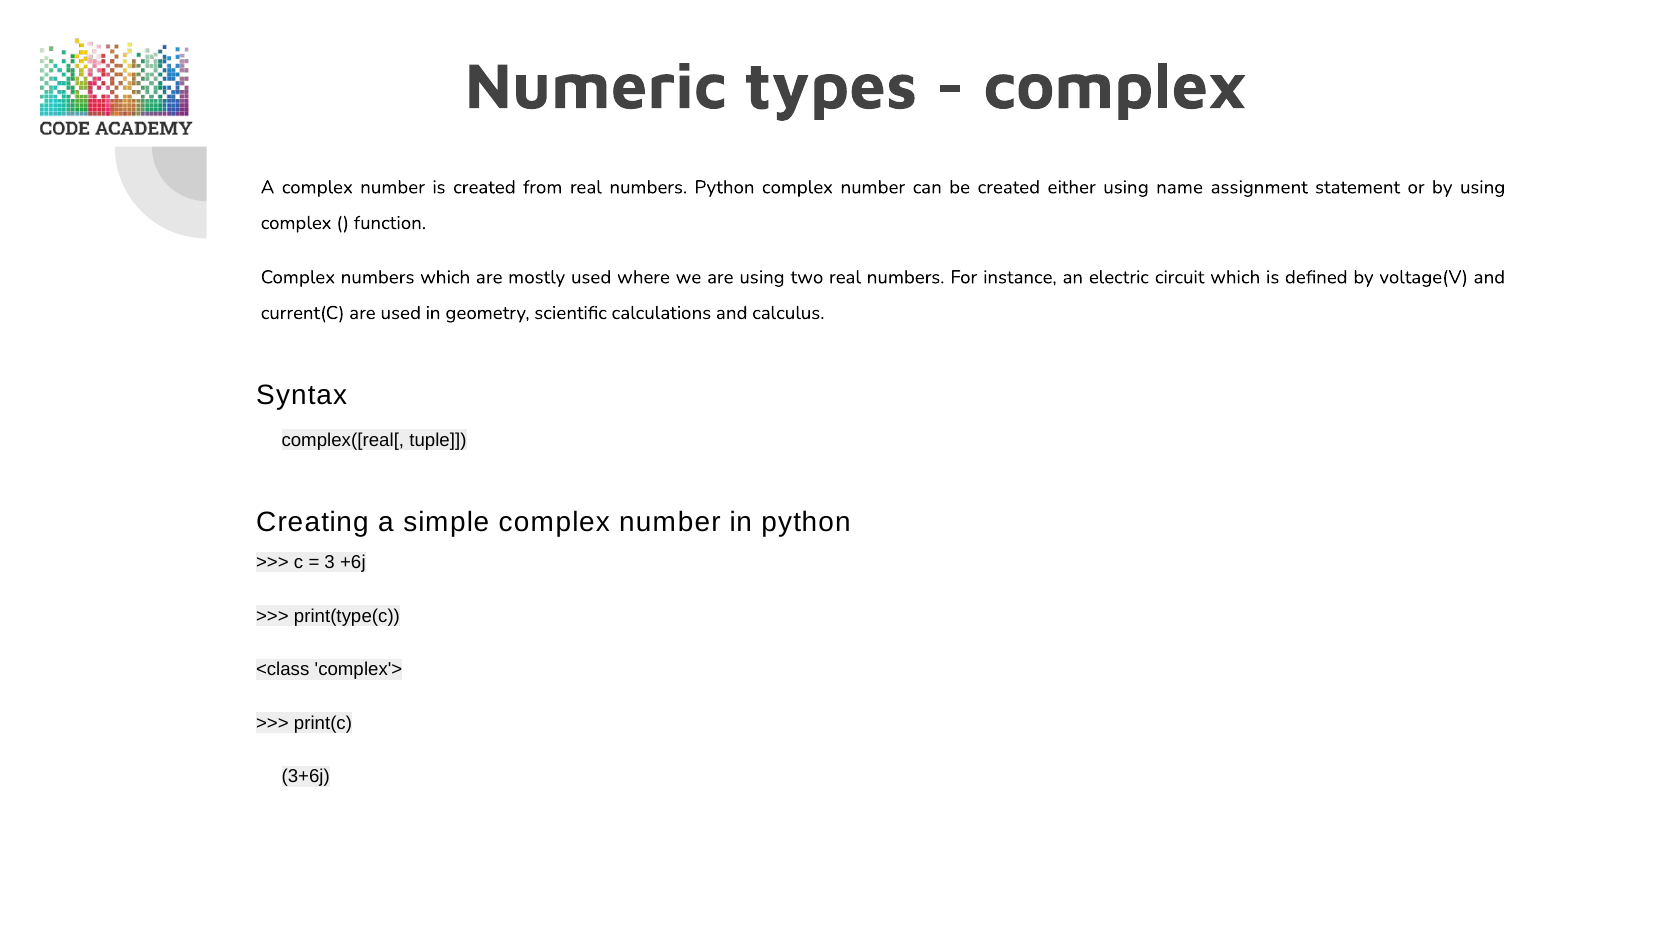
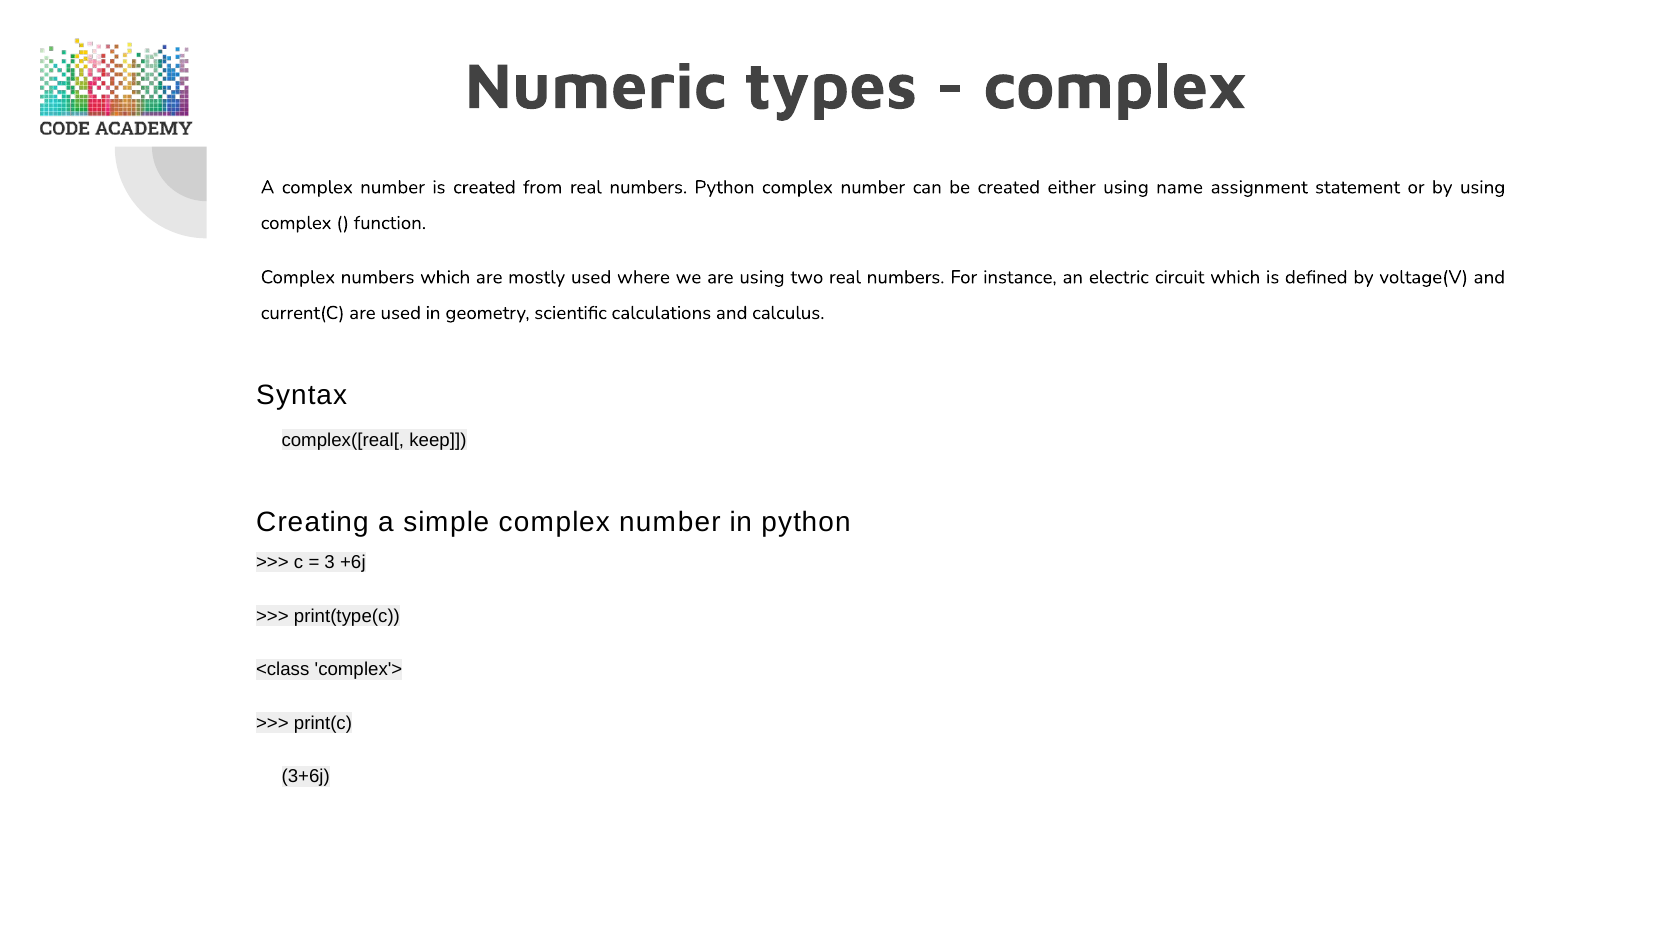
tuple: tuple -> keep (438, 440)
